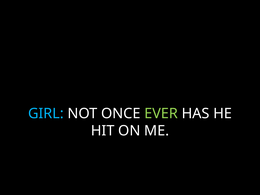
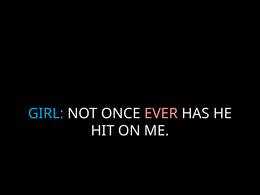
EVER colour: light green -> pink (161, 113)
